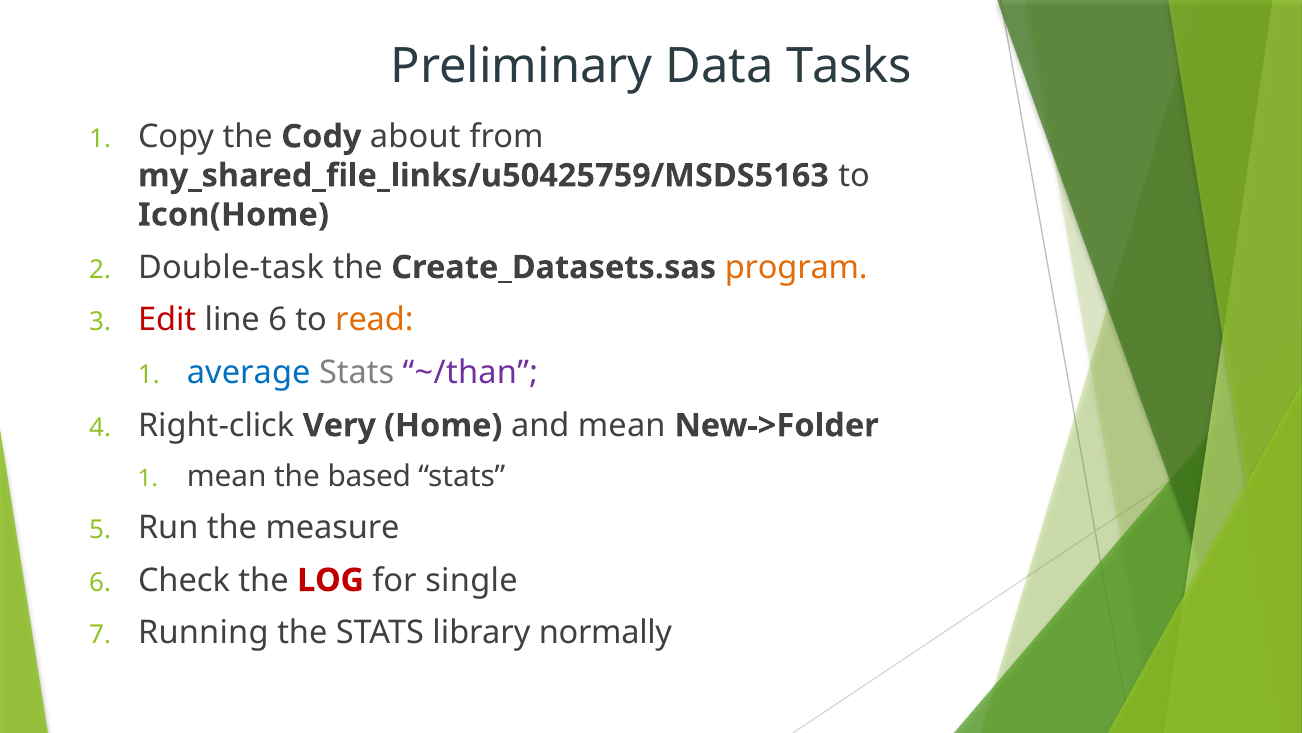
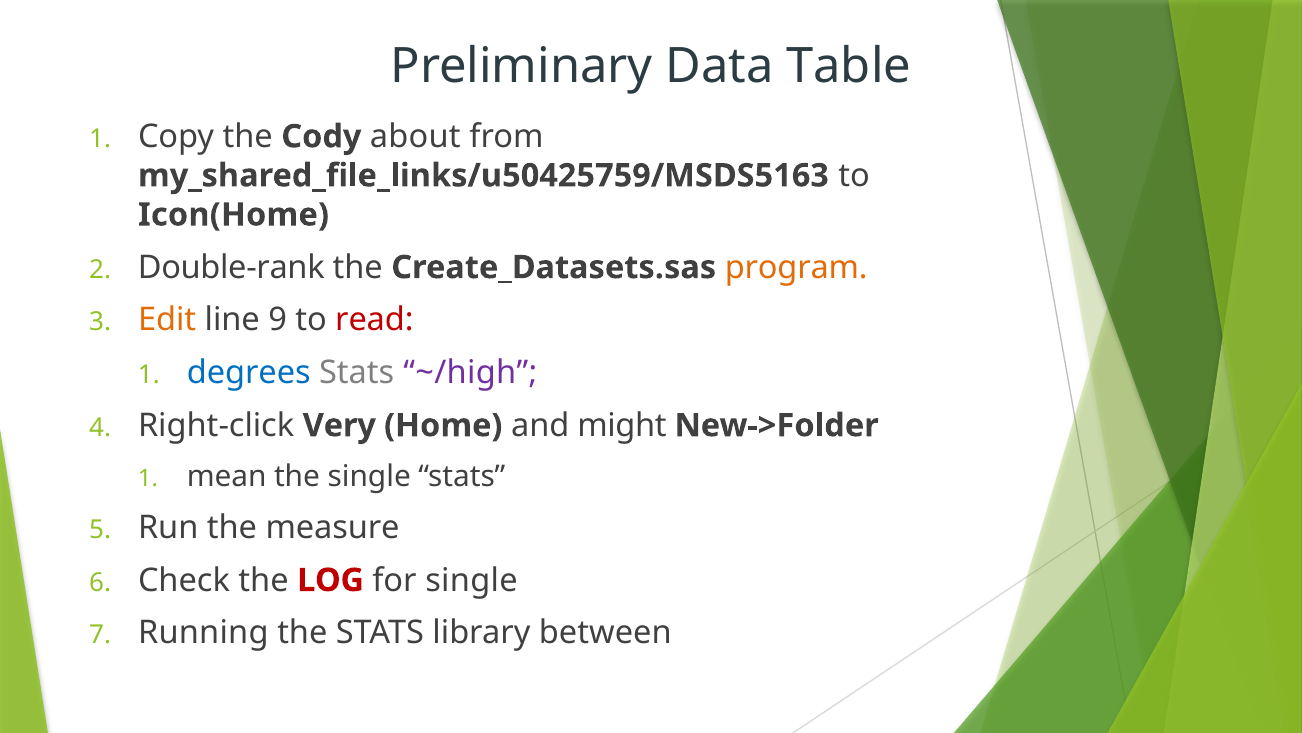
Tasks: Tasks -> Table (849, 67)
Double-task: Double-task -> Double-rank (231, 267)
Edit colour: red -> orange (167, 320)
line 6: 6 -> 9 (278, 320)
read colour: orange -> red (374, 320)
average: average -> degrees (249, 373)
~/than: ~/than -> ~/high (470, 373)
and mean: mean -> might (622, 425)
the based: based -> single (369, 476)
normally: normally -> between (605, 632)
